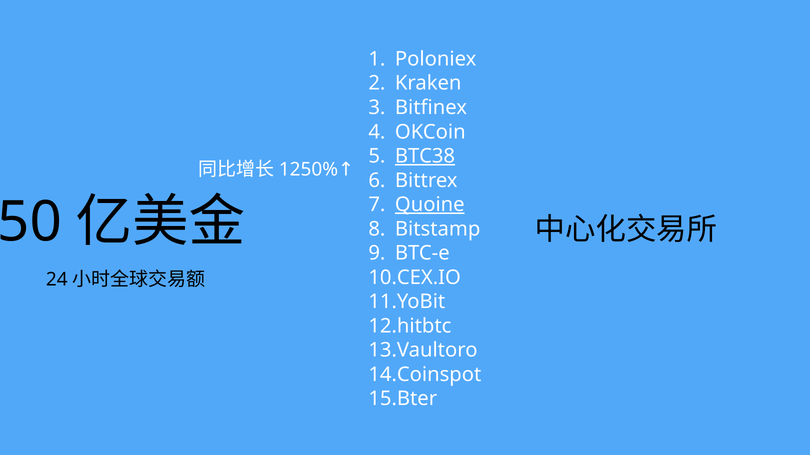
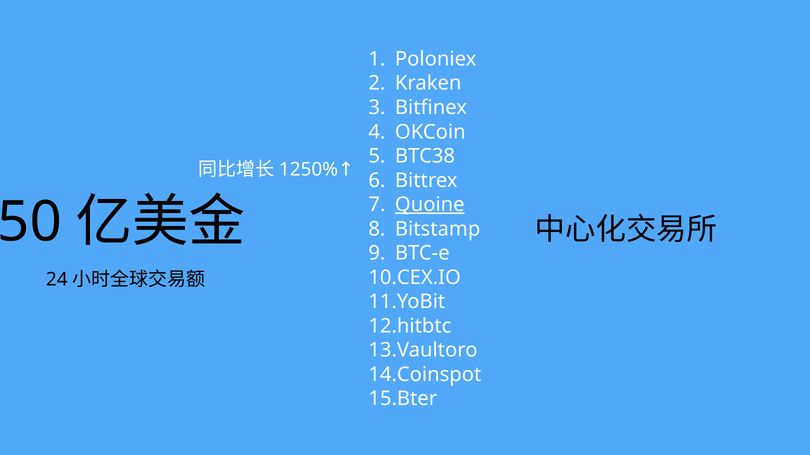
BTC38 underline: present -> none (425, 156)
